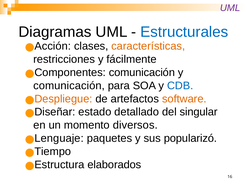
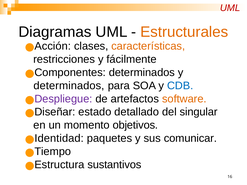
UML colour: purple -> red (230, 8)
Estructurales colour: blue -> orange (184, 32)
Componentes comunicación: comunicación -> determinados (142, 73)
comunicación: comunicación -> determinados (69, 86)
Despliegue colour: orange -> purple (63, 99)
diversos: diversos -> objetivos (135, 125)
Lenguaje: Lenguaje -> Identidad (59, 138)
popularizó: popularizó -> comunicar (190, 138)
elaborados: elaborados -> sustantivos (114, 165)
